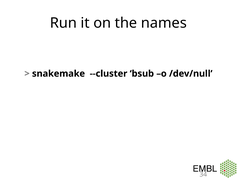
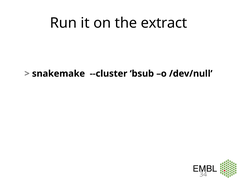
names: names -> extract (164, 23)
